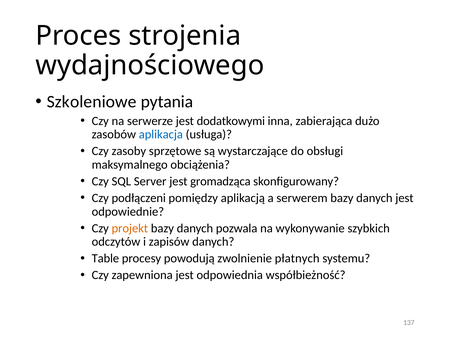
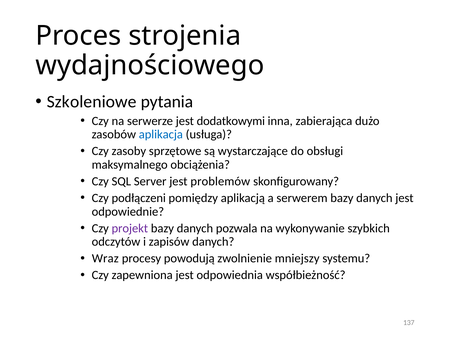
gromadząca: gromadząca -> problemów (220, 181)
projekt colour: orange -> purple (130, 228)
Table: Table -> Wraz (105, 258)
płatnych: płatnych -> mniejszy (297, 258)
